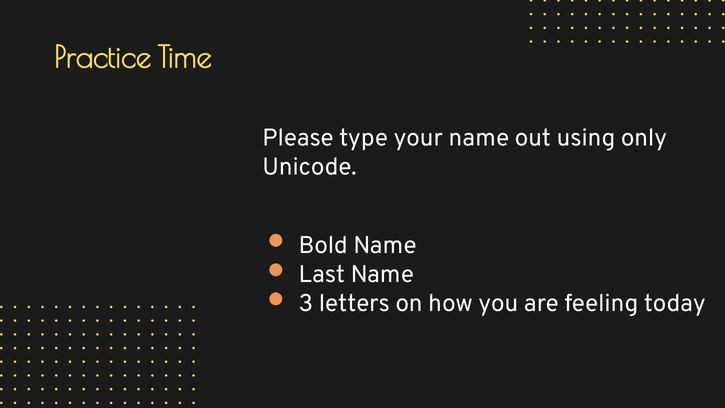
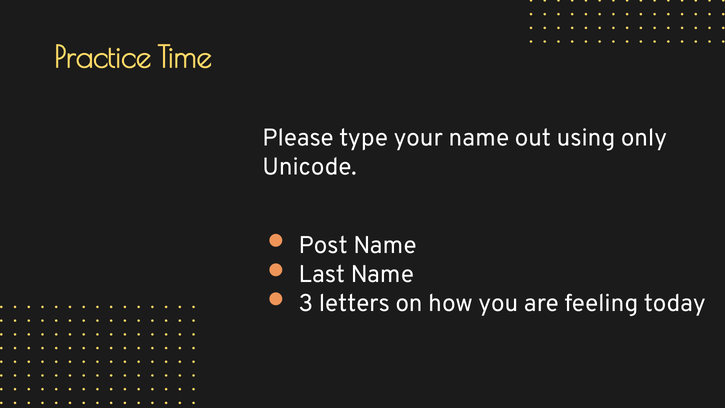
Bold: Bold -> Post (323, 245)
